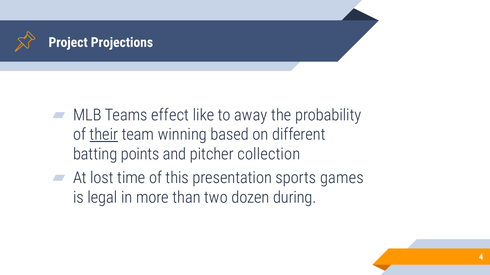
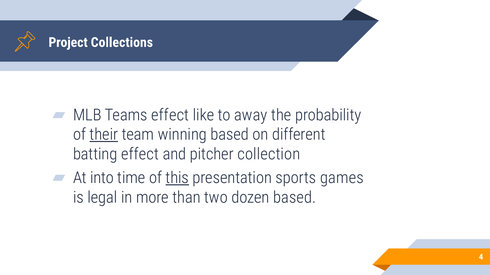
Projections: Projections -> Collections (122, 42)
batting points: points -> effect (140, 154)
lost: lost -> into (102, 178)
this underline: none -> present (177, 178)
dozen during: during -> based (295, 198)
